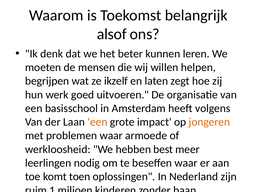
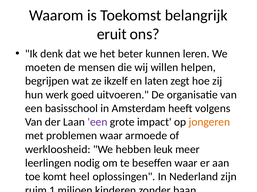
alsof: alsof -> eruit (112, 34)
een colour: orange -> purple (97, 122)
best: best -> leuk (163, 150)
toen: toen -> heel (80, 177)
